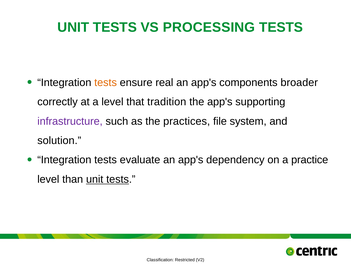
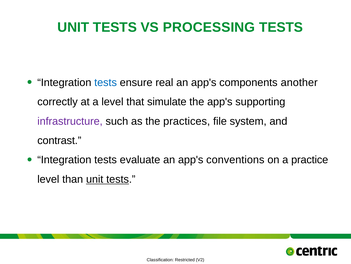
tests colour: orange -> blue (106, 82)
broader: broader -> another (299, 82)
tradition: tradition -> simulate (167, 102)
solution: solution -> contrast (59, 140)
dependency: dependency -> conventions (235, 159)
